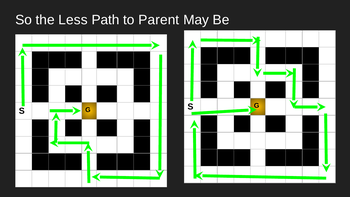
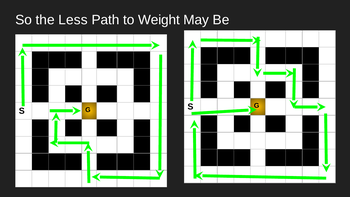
Parent: Parent -> Weight (159, 20)
